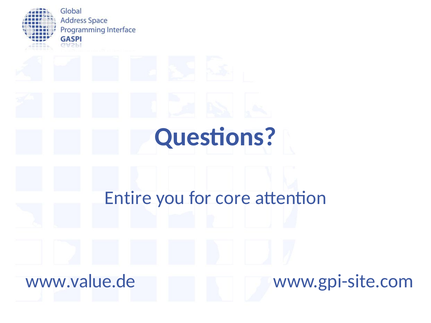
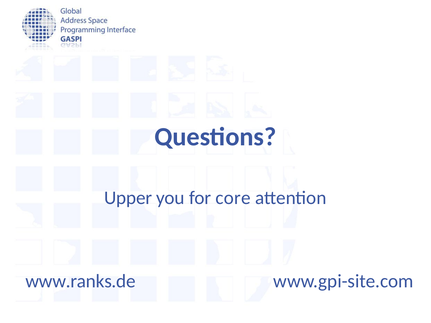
Entire: Entire -> Upper (128, 198)
www.value.de: www.value.de -> www.ranks.de (81, 282)
